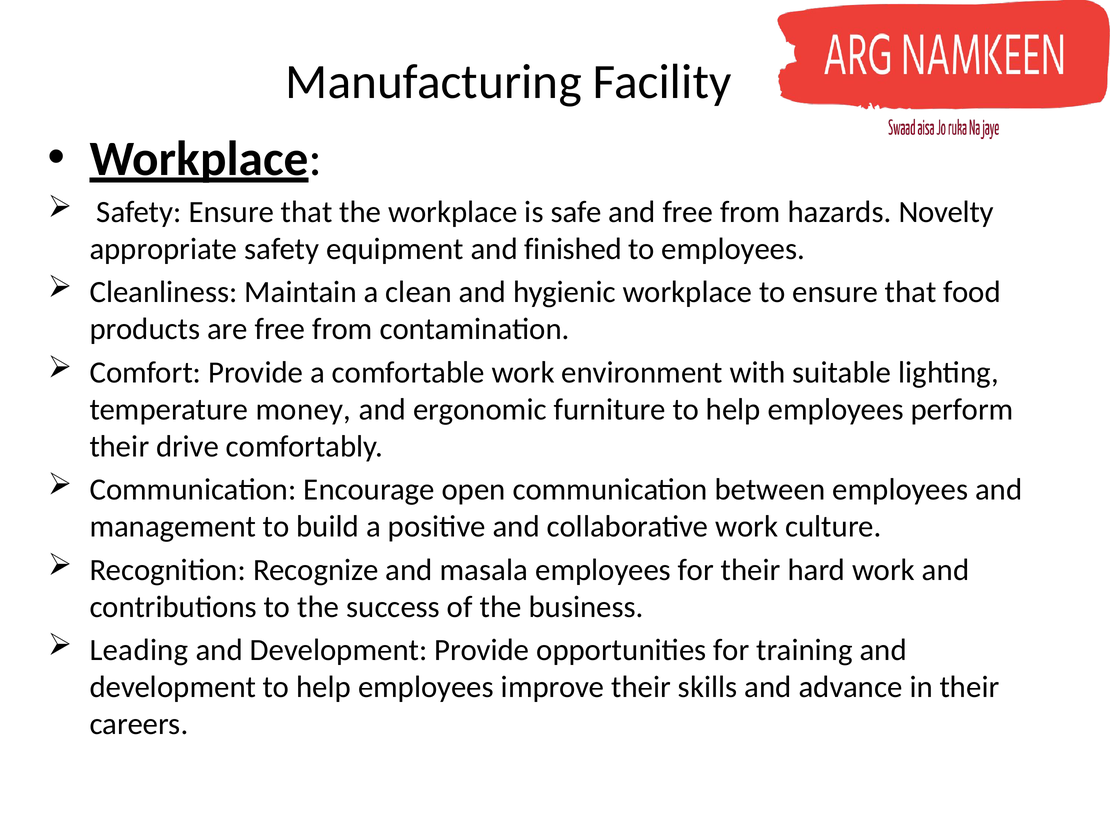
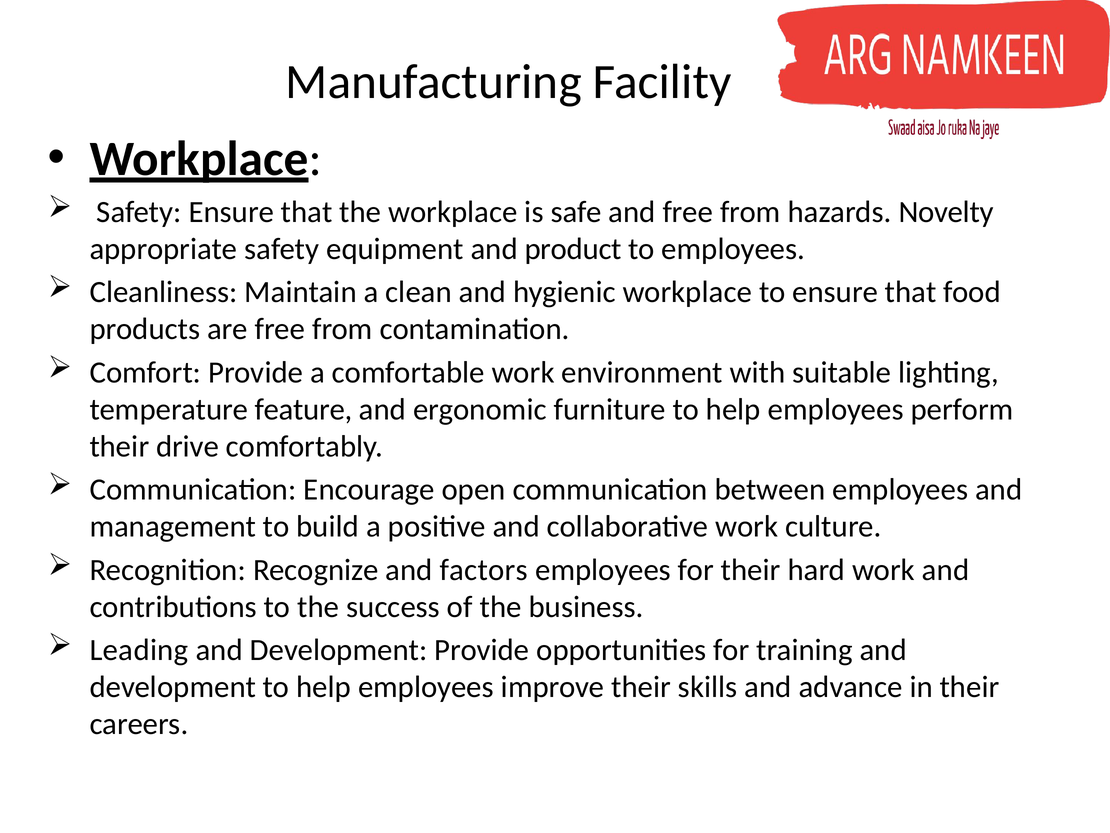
finished: finished -> product (573, 249)
money: money -> feature (304, 409)
masala: masala -> factors (484, 570)
